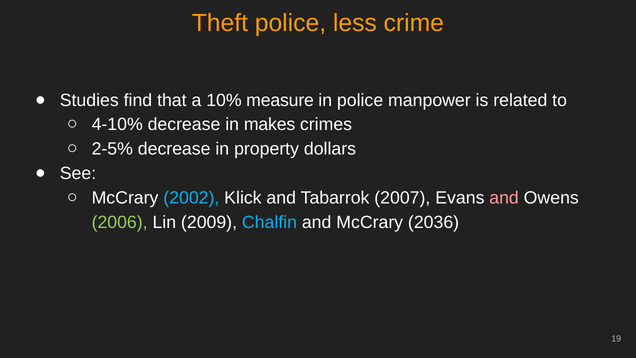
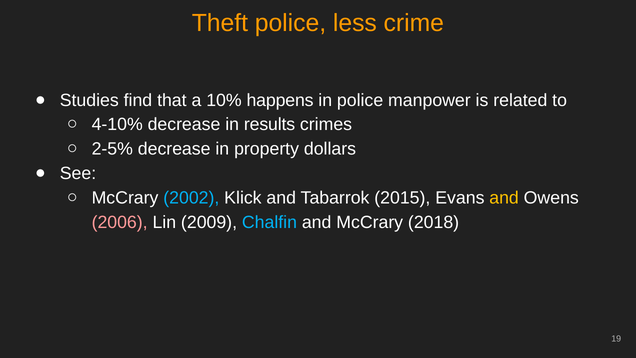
measure: measure -> happens (280, 100)
makes: makes -> results (270, 125)
2007: 2007 -> 2015 (402, 198)
and colour: pink -> yellow (504, 198)
2006 colour: light green -> pink (120, 222)
2036: 2036 -> 2018 (434, 222)
